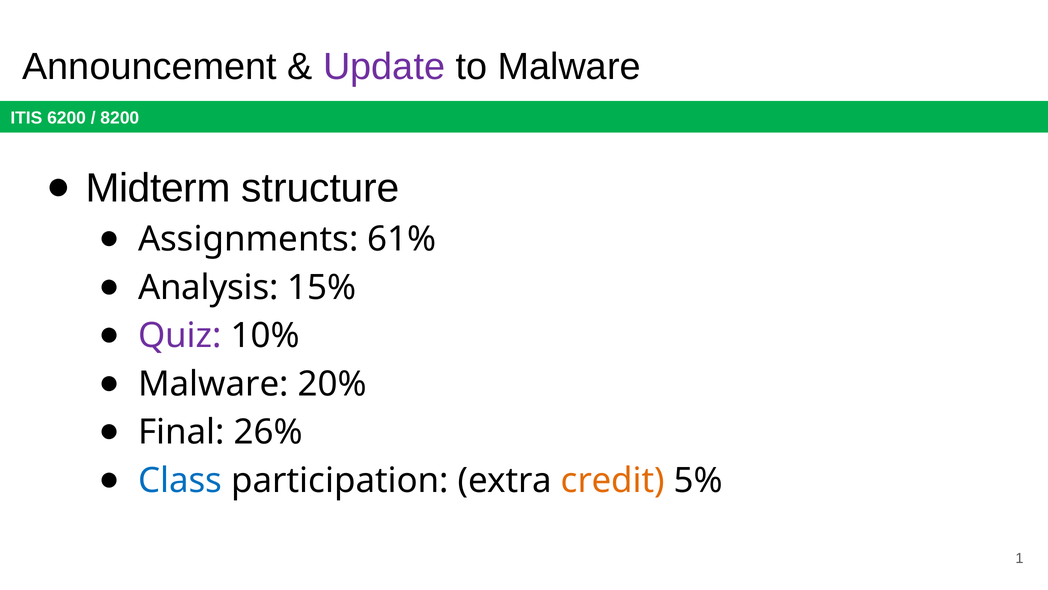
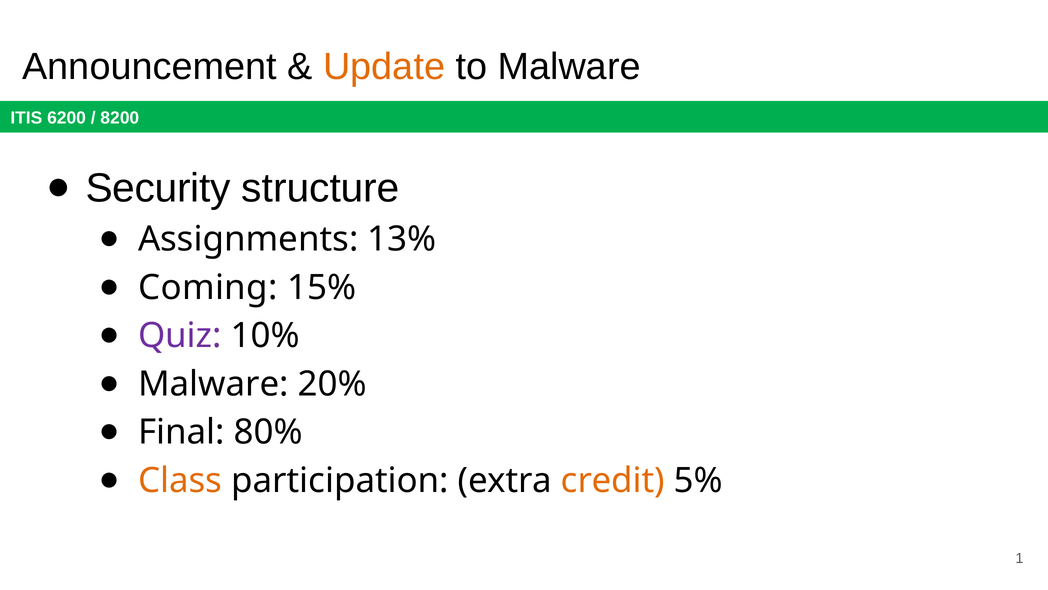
Update colour: purple -> orange (384, 67)
Midterm: Midterm -> Security (158, 188)
61%: 61% -> 13% (402, 239)
Analysis: Analysis -> Coming (208, 287)
26%: 26% -> 80% (268, 432)
Class colour: blue -> orange (180, 480)
